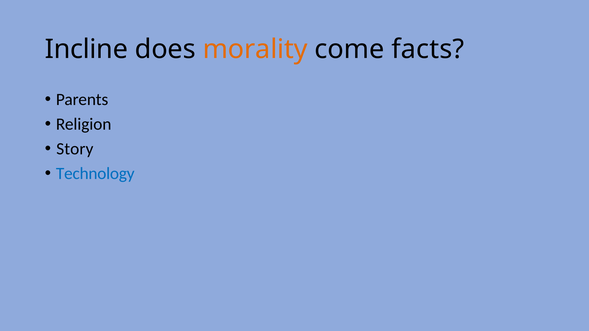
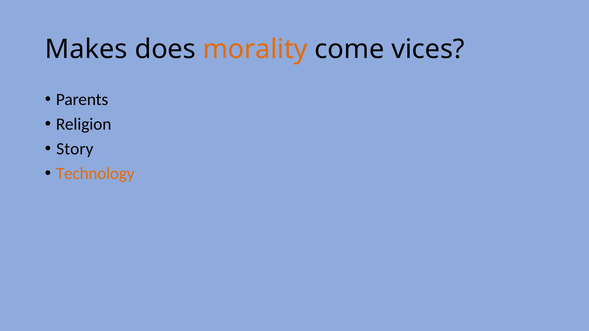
Incline: Incline -> Makes (86, 49)
facts: facts -> vices (428, 49)
Technology colour: blue -> orange (95, 174)
